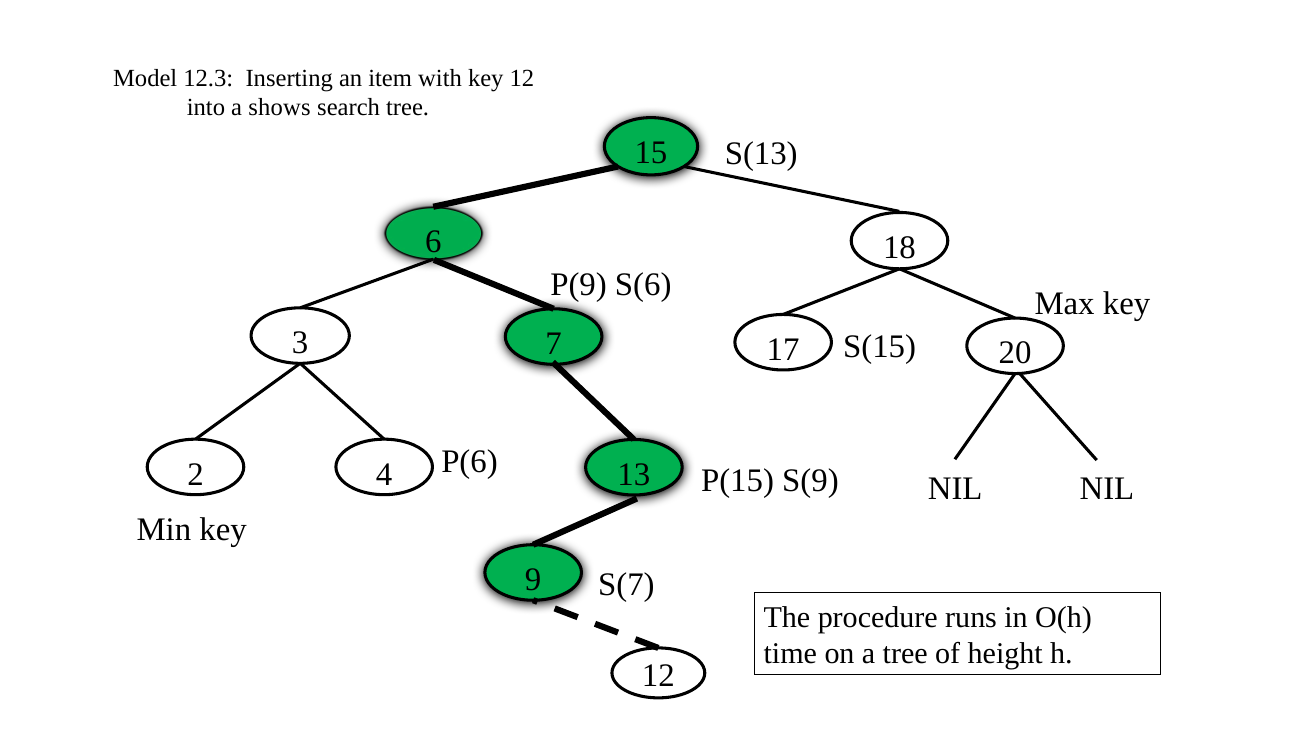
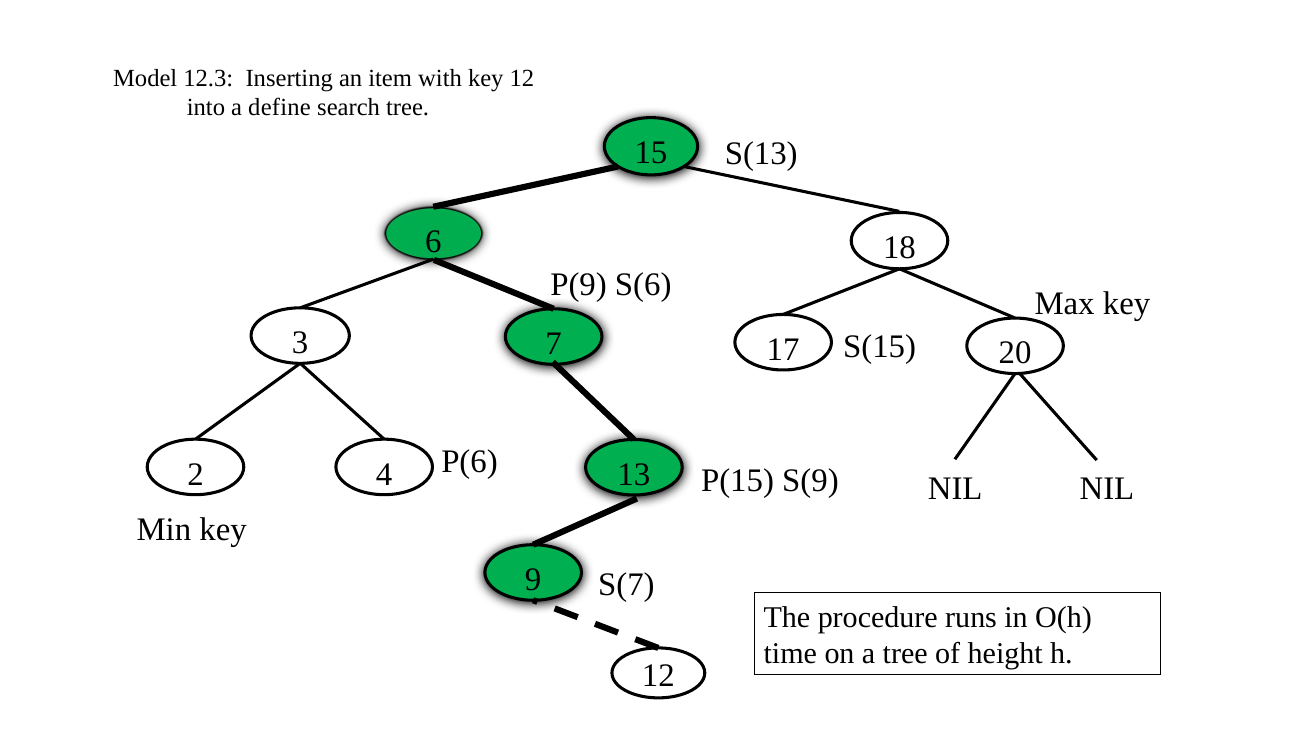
shows: shows -> define (280, 108)
